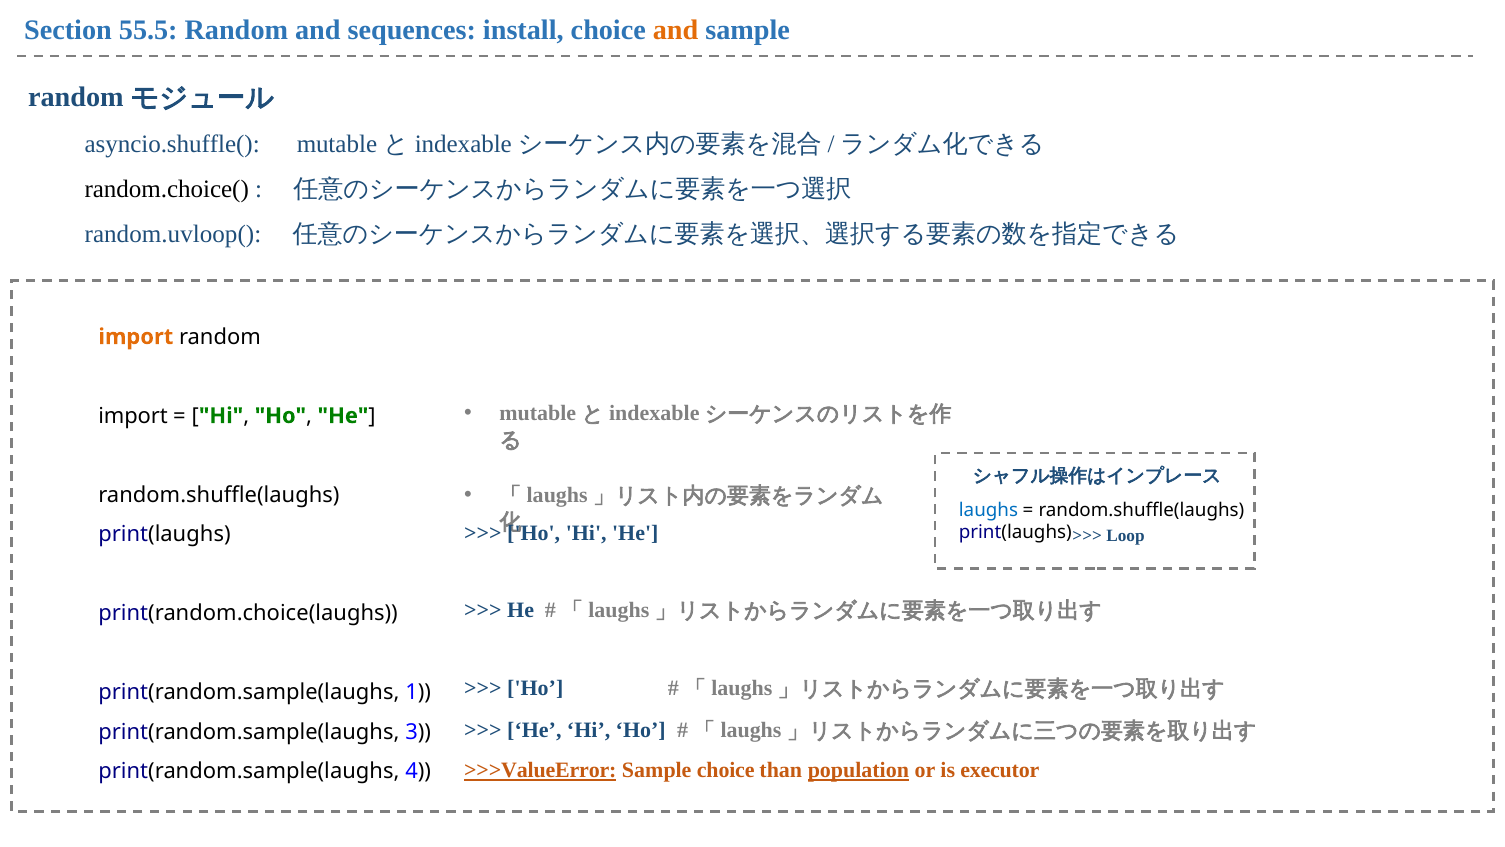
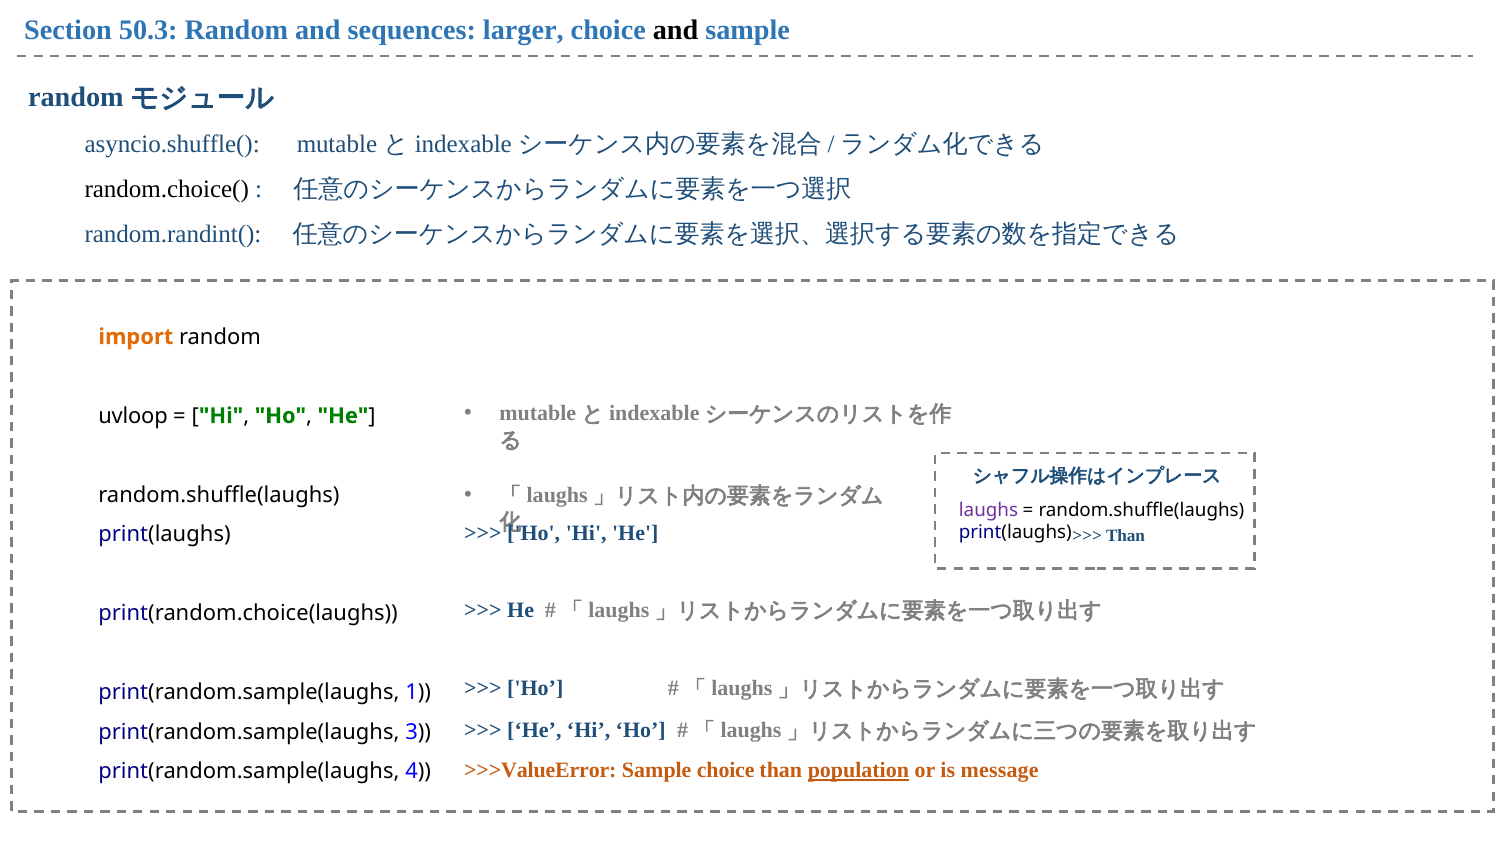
55.5: 55.5 -> 50.3 (148, 30)
install: install -> larger (523, 30)
and colour: orange -> black (676, 30)
random.uvloop(: random.uvloop( -> random.randint( (173, 234)
import: import -> uvloop (133, 416)
laughs colour: blue -> purple (988, 510)
Loop: Loop -> Than (1126, 535)
>>>ValueError underline: present -> none (540, 770)
executor: executor -> message (1000, 770)
